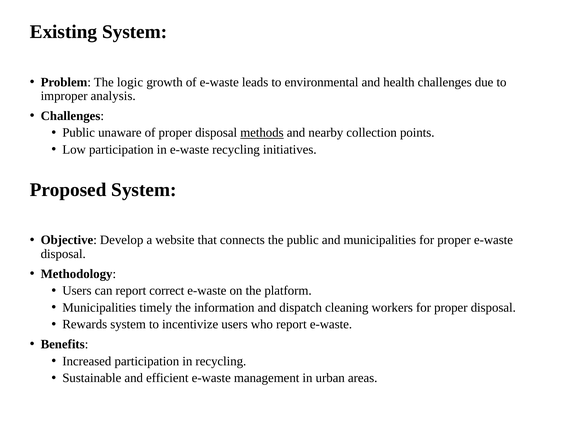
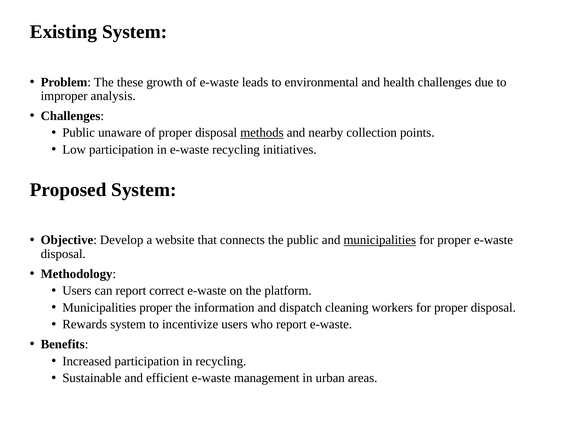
logic: logic -> these (130, 82)
municipalities underline: none -> present (380, 240)
Municipalities timely: timely -> proper (156, 307)
